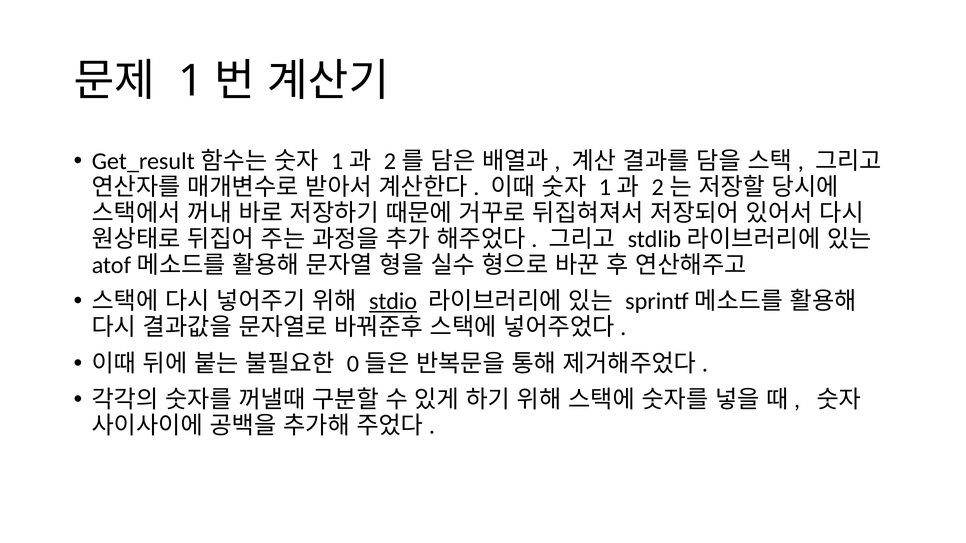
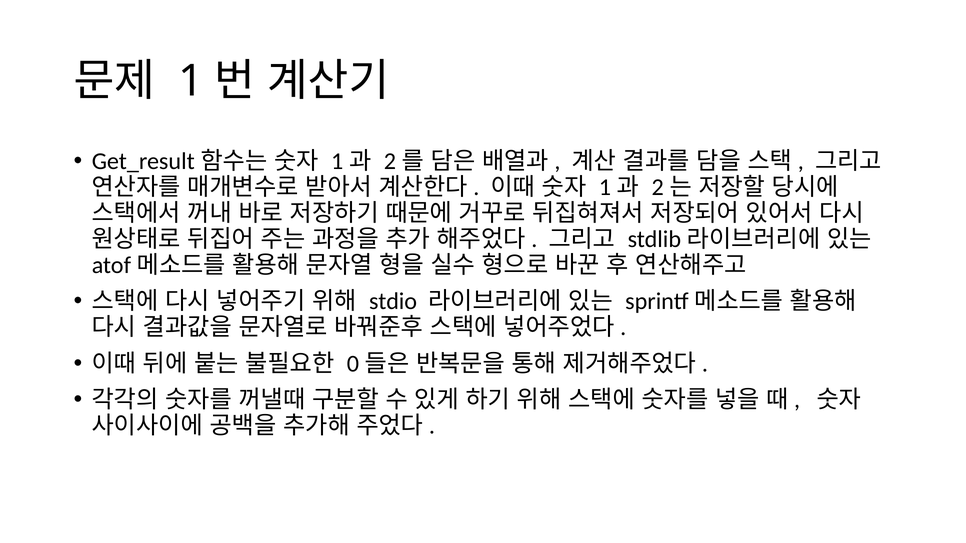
stdio underline: present -> none (393, 302)
